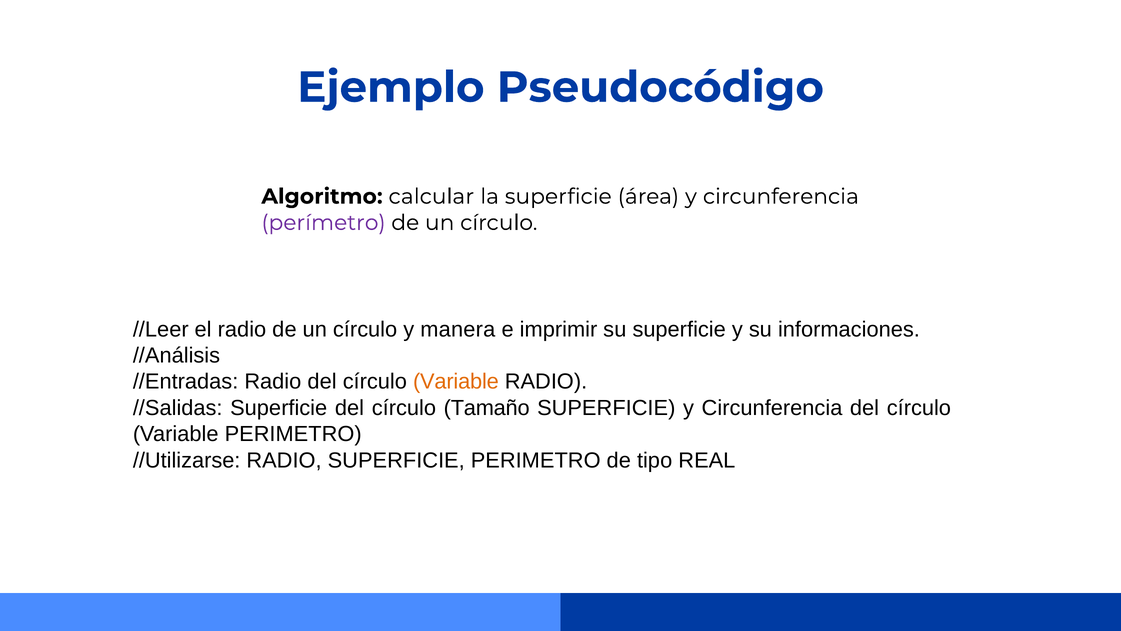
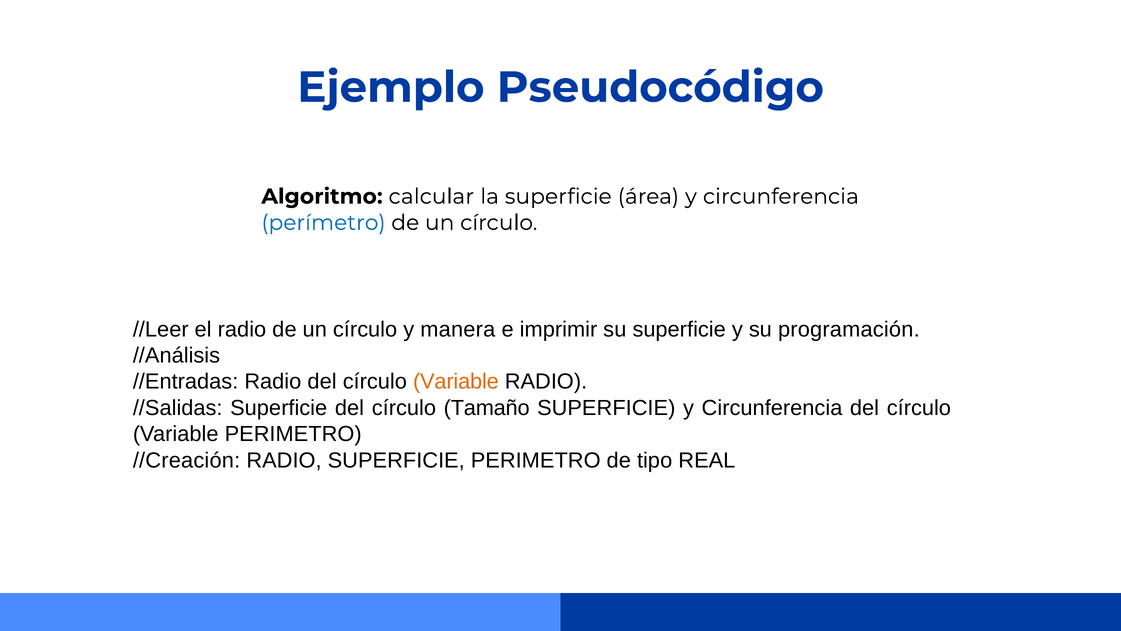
perímetro colour: purple -> blue (323, 223)
informaciones: informaciones -> programación (849, 329)
//Utilizarse: //Utilizarse -> //Creación (187, 460)
